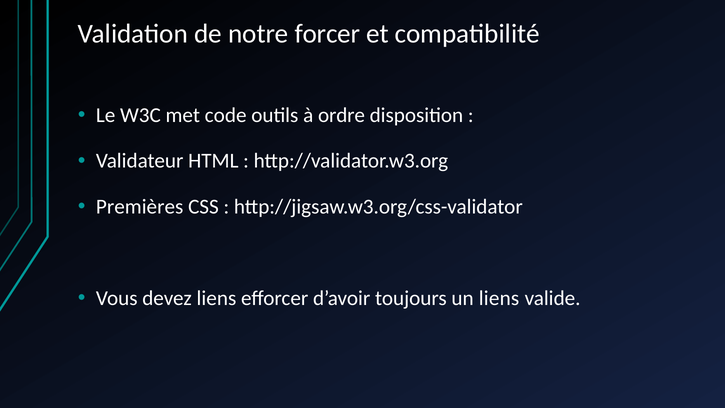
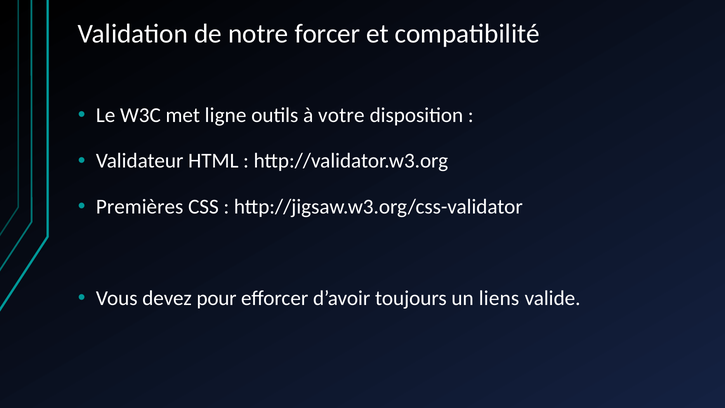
code: code -> ligne (226, 115)
ordre: ordre -> votre (341, 115)
devez liens: liens -> pour (217, 298)
